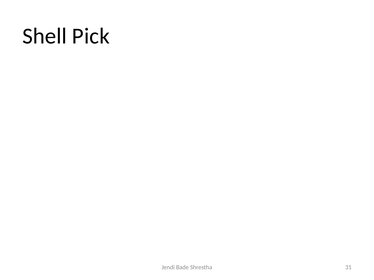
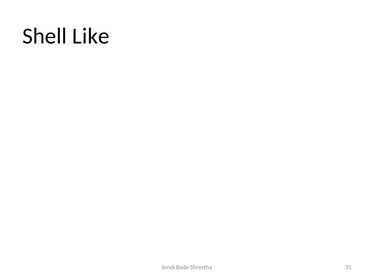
Pick: Pick -> Like (91, 36)
